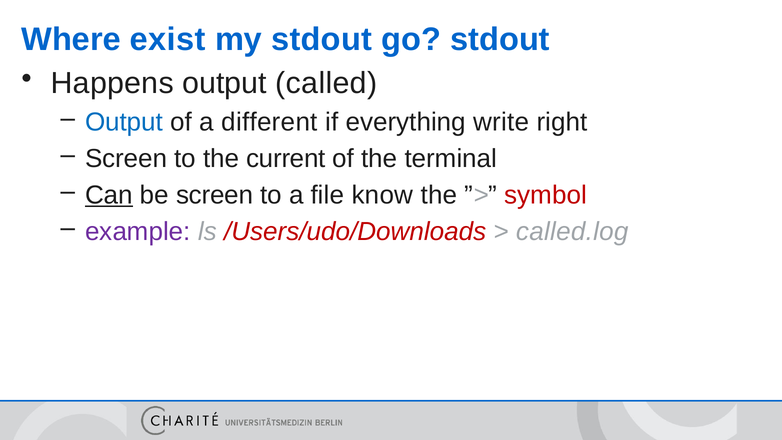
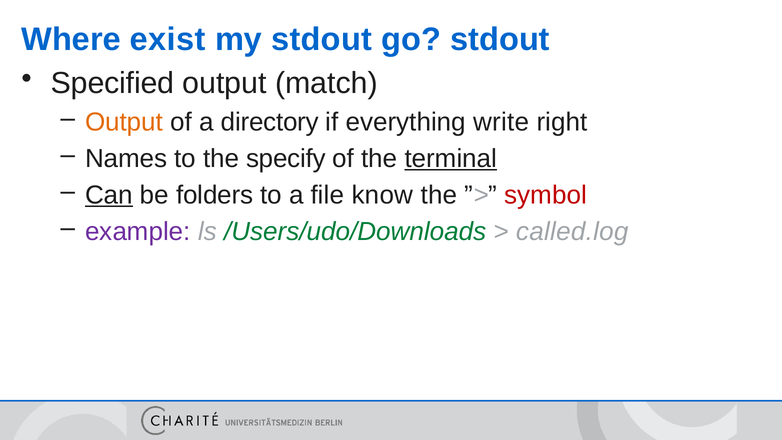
Happens: Happens -> Specified (112, 83)
called: called -> match (326, 83)
Output colour: blue -> orange (124, 122)
different: different -> directory (270, 122)
Screen: Screen -> Names (126, 159)
current: current -> specify (286, 159)
terminal underline: none -> present (451, 159)
be screen: screen -> folders (215, 195)
/Users/udo/Downloads colour: red -> green (355, 232)
